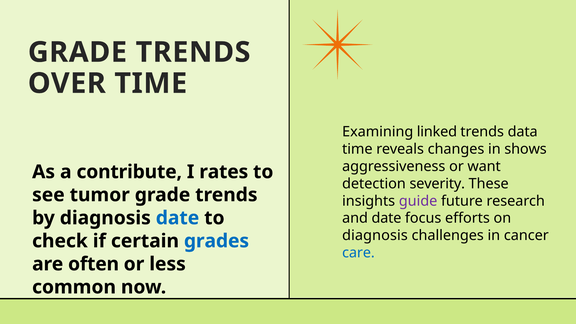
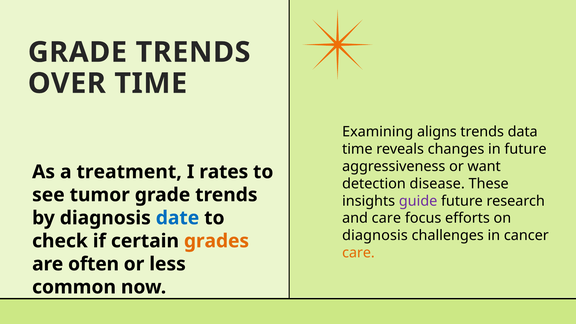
linked: linked -> aligns (437, 132)
in shows: shows -> future (525, 149)
contribute: contribute -> treatment (129, 172)
severity: severity -> disease (437, 184)
and date: date -> care (386, 218)
grades colour: blue -> orange (216, 241)
care colour: blue -> orange (358, 253)
